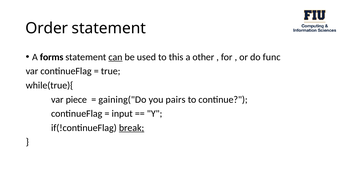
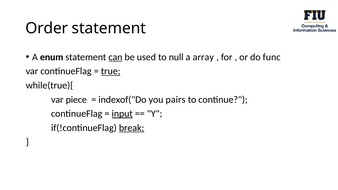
forms: forms -> enum (52, 57)
this: this -> null (176, 57)
other: other -> array (203, 57)
true underline: none -> present (111, 71)
gaining("Do: gaining("Do -> indexof("Do (122, 100)
input underline: none -> present (122, 114)
